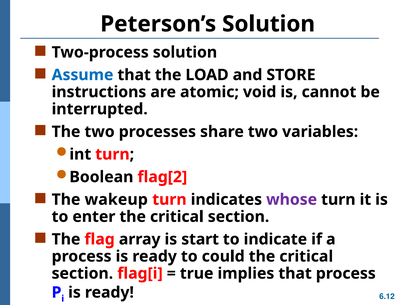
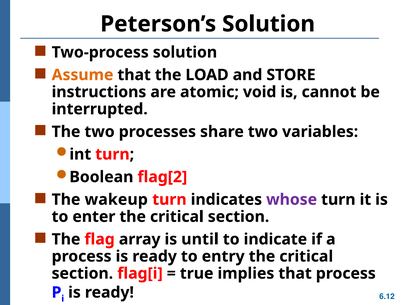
Assume colour: blue -> orange (83, 75)
start: start -> until (200, 239)
could: could -> entry (223, 256)
